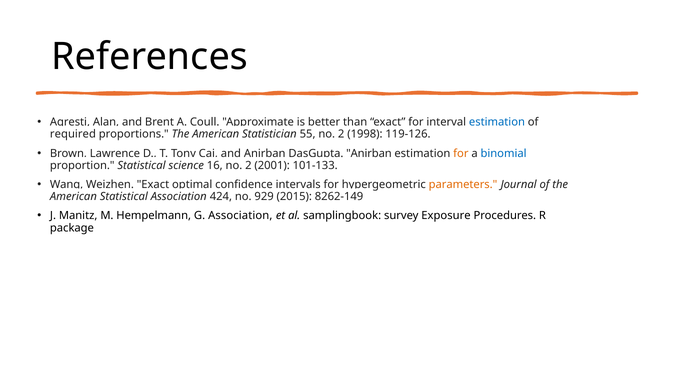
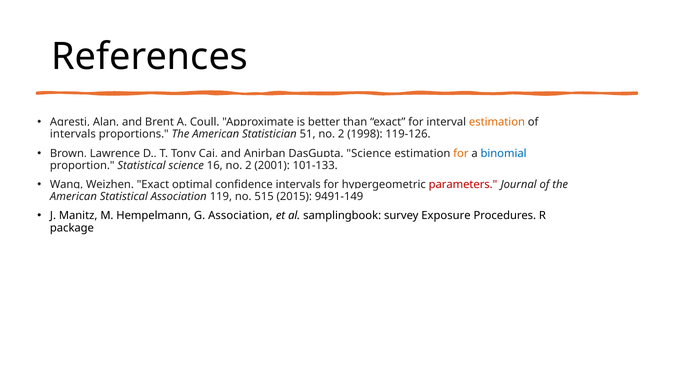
estimation colour: blue -> orange (497, 122)
required: required -> intervals (73, 134)
55: 55 -> 51 (308, 134)
Anirban: Anirban -> Science (369, 153)
parameters colour: orange -> red (463, 185)
424: 424 -> 119 (221, 197)
929: 929 -> 515 (264, 197)
8262-149: 8262-149 -> 9491-149 (339, 197)
